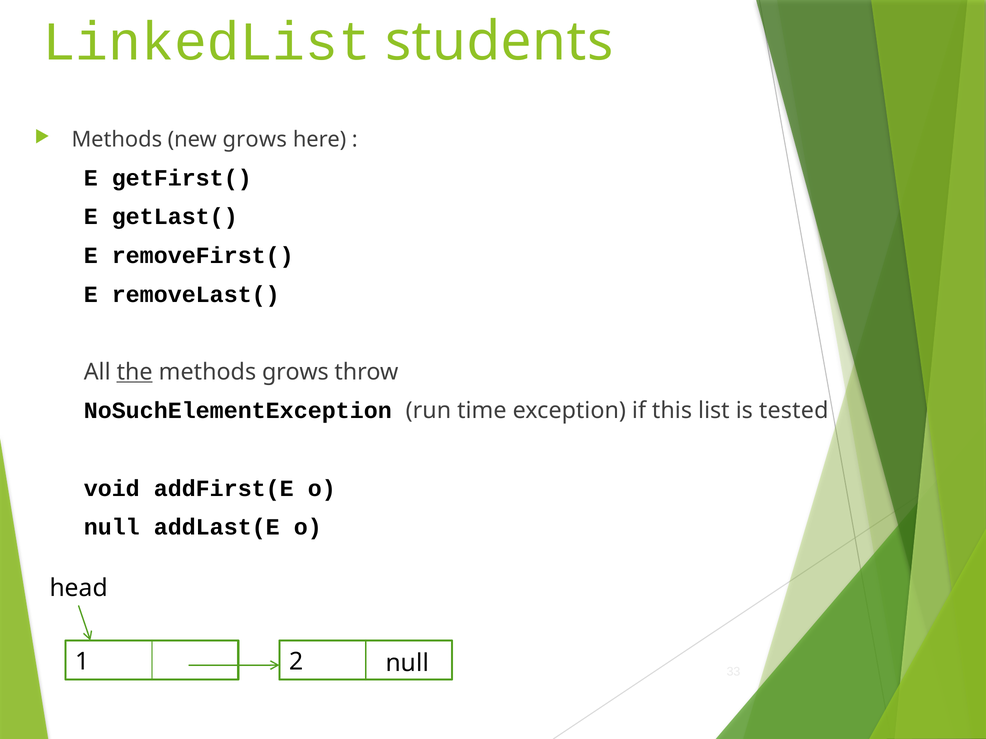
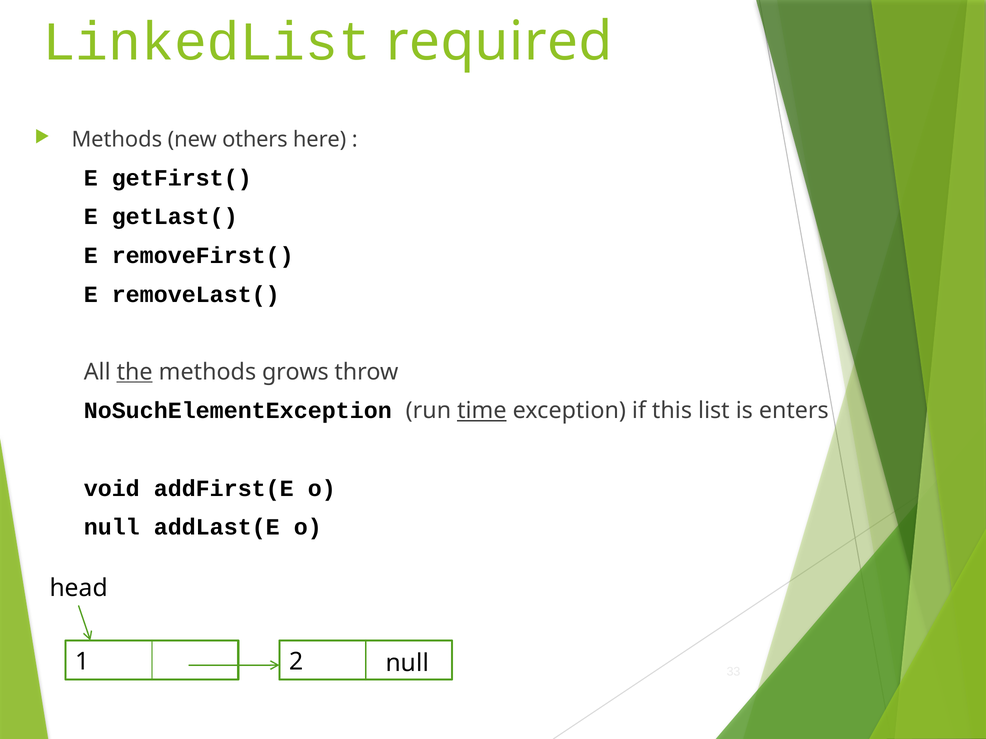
students: students -> required (499, 42)
new grows: grows -> others (255, 140)
time underline: none -> present (482, 411)
tested: tested -> enters (794, 411)
